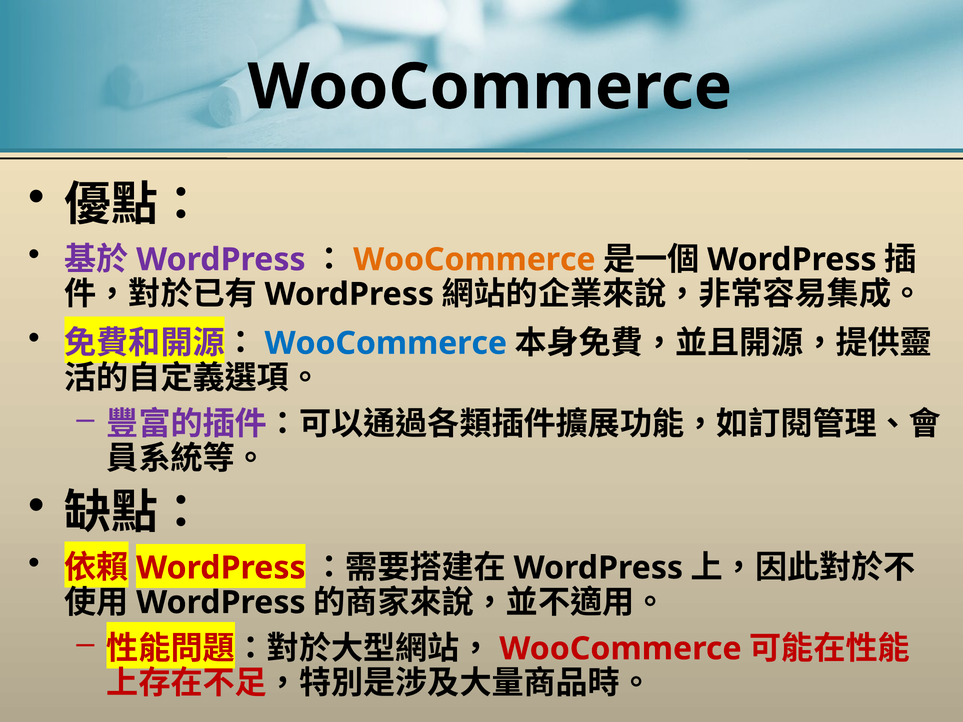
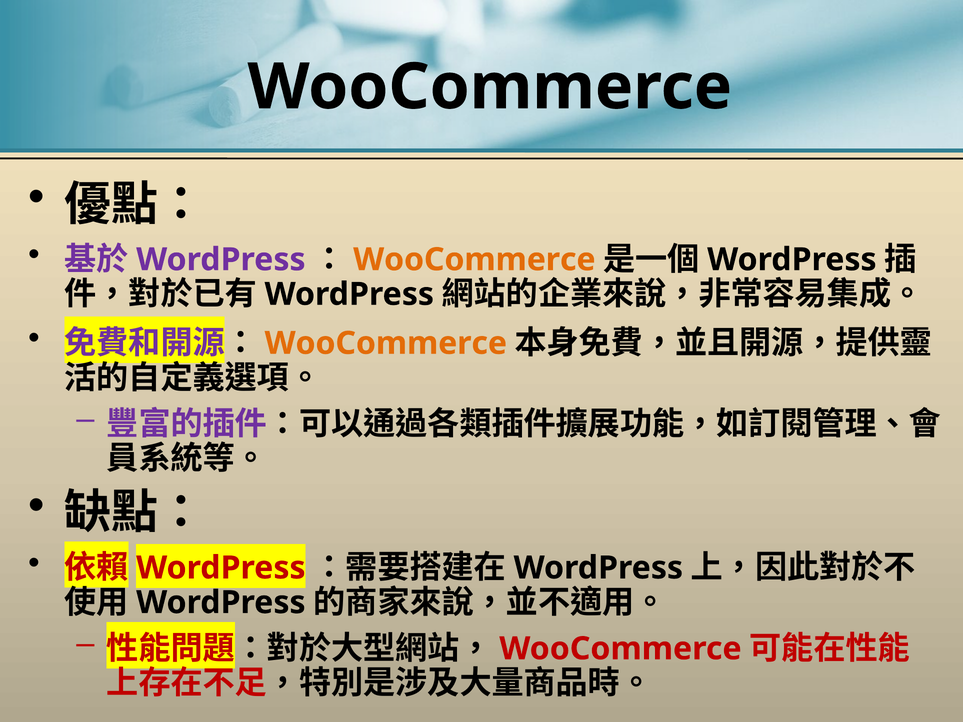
WooCommerce colour: blue -> orange (386, 343)
